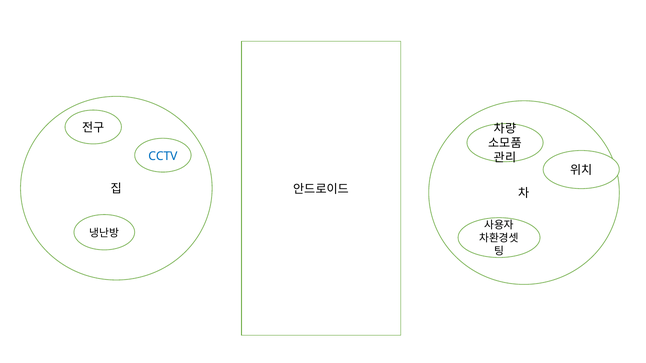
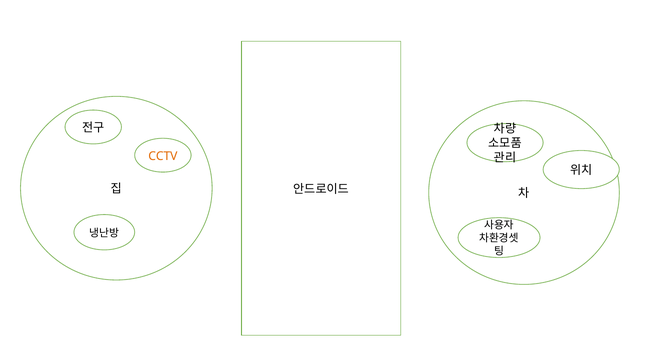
CCTV colour: blue -> orange (163, 156)
